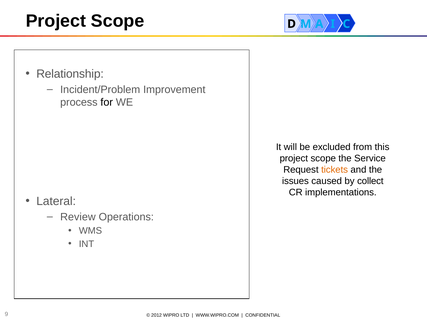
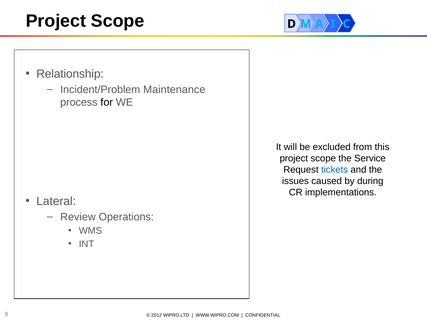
Improvement: Improvement -> Maintenance (174, 90)
tickets colour: orange -> blue (335, 170)
collect: collect -> during (370, 181)
